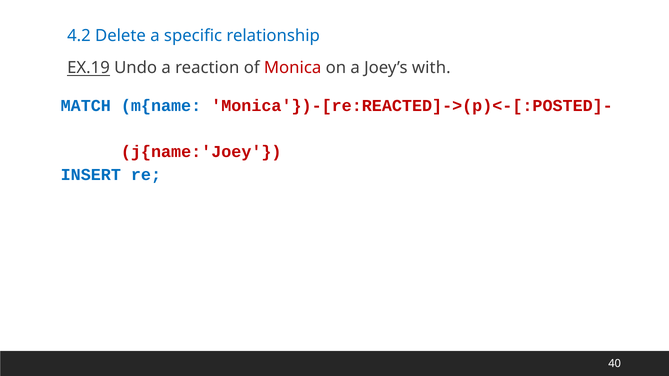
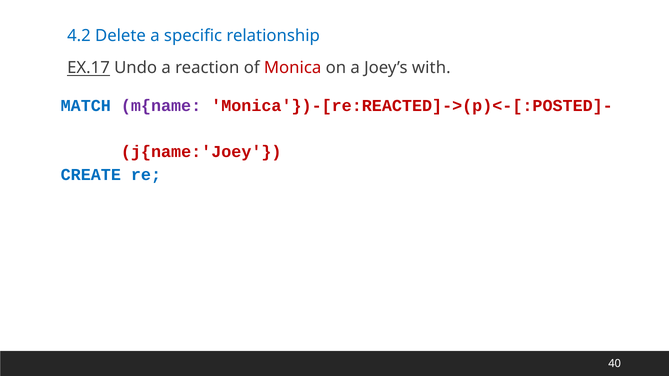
EX.19: EX.19 -> EX.17 (88, 68)
m{name colour: blue -> purple (161, 106)
INSERT: INSERT -> CREATE (91, 175)
